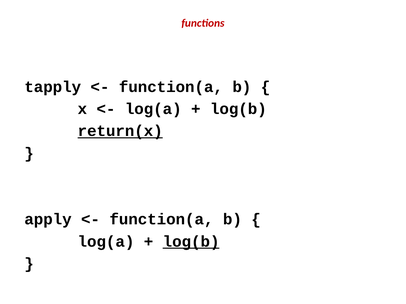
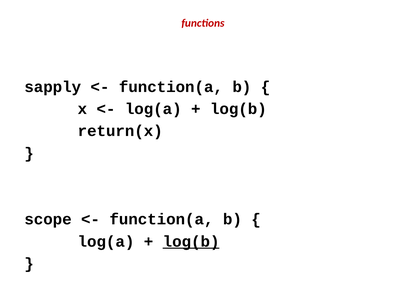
tapply: tapply -> sapply (53, 87)
return(x underline: present -> none (120, 131)
apply: apply -> scope (48, 220)
